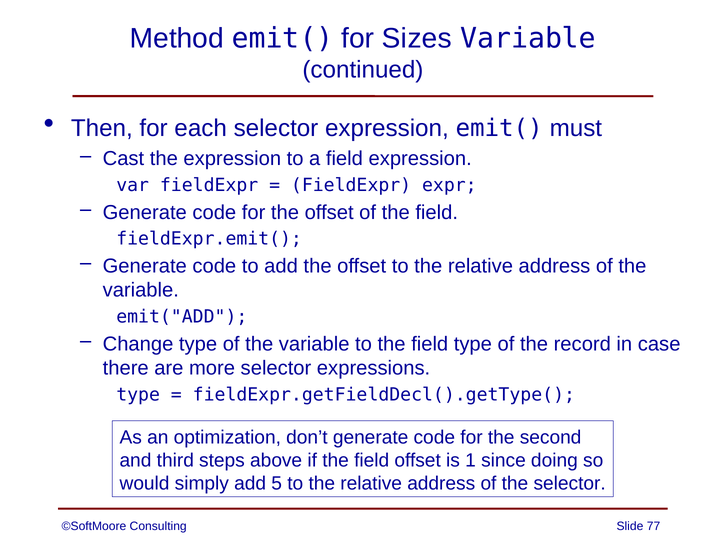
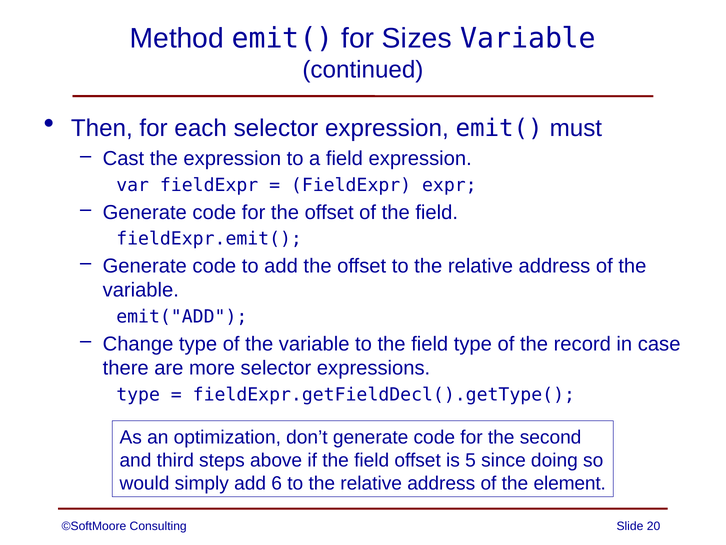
1: 1 -> 5 (471, 460)
5: 5 -> 6 (277, 483)
the selector: selector -> element (570, 483)
77: 77 -> 20 (654, 526)
